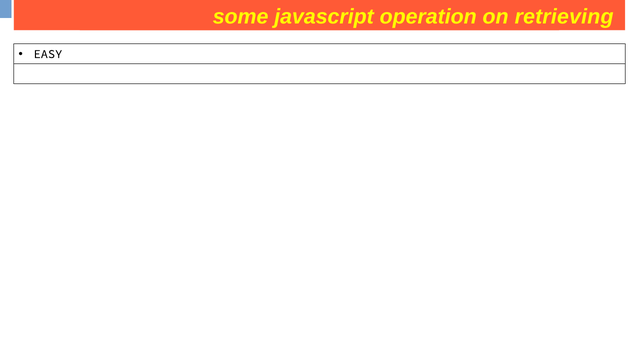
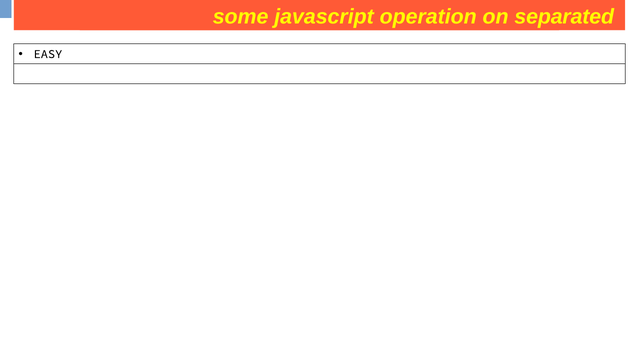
retrieving: retrieving -> separated (564, 17)
